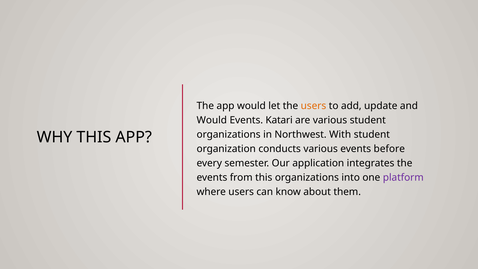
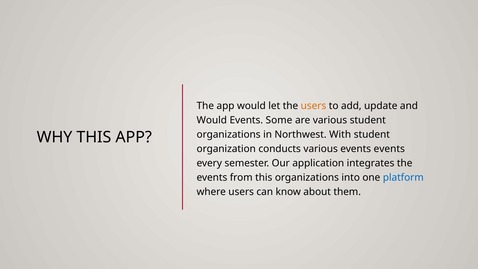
Katari: Katari -> Some (279, 120)
events before: before -> events (389, 149)
platform colour: purple -> blue (403, 178)
